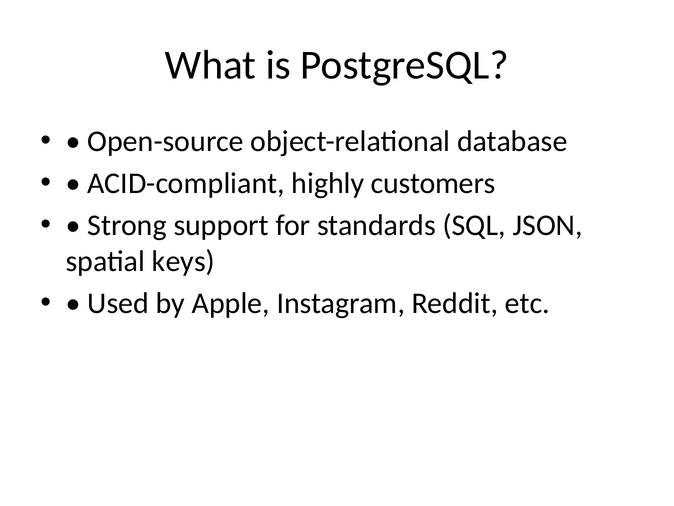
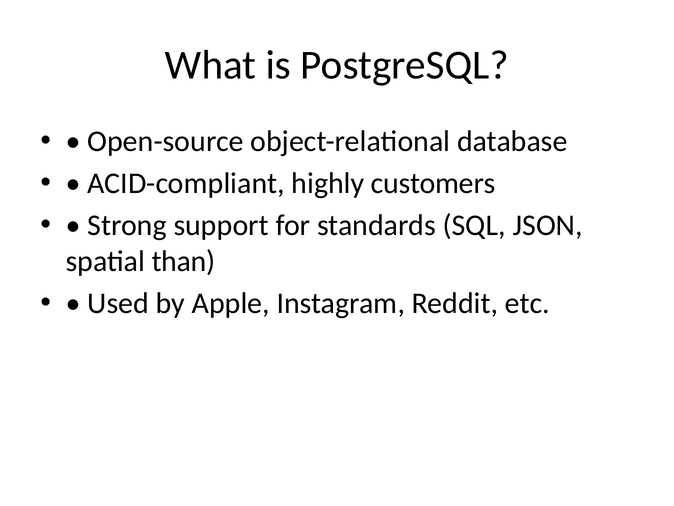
keys: keys -> than (184, 261)
